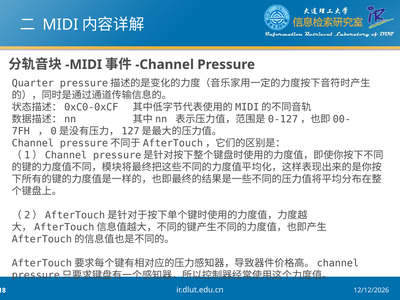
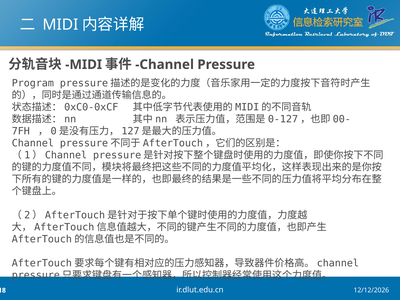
Quarter: Quarter -> Program (33, 83)
